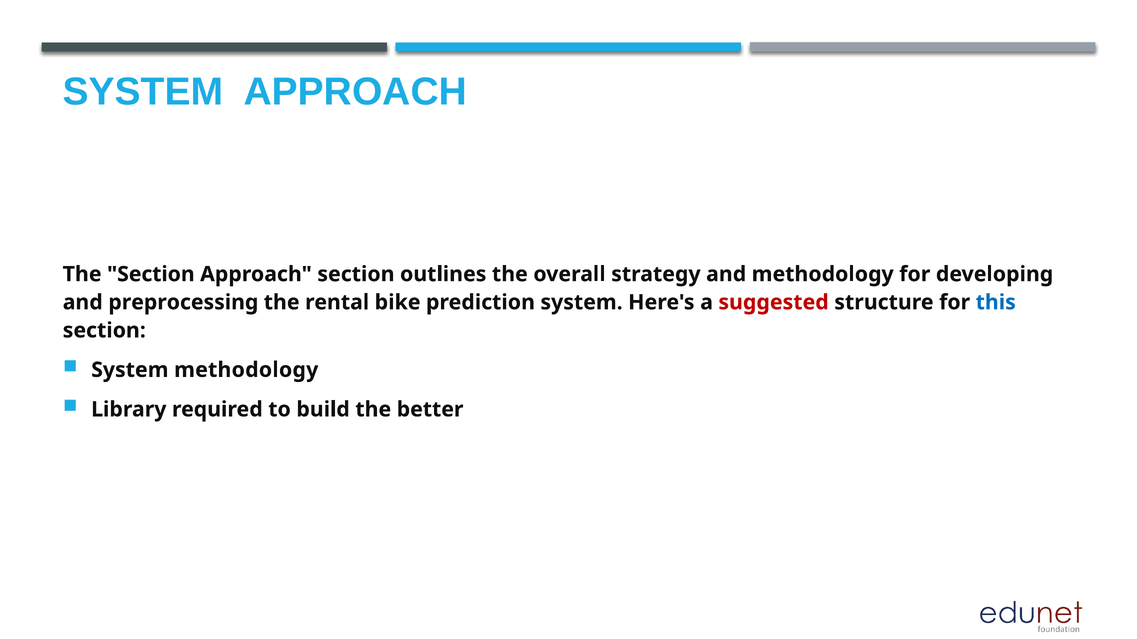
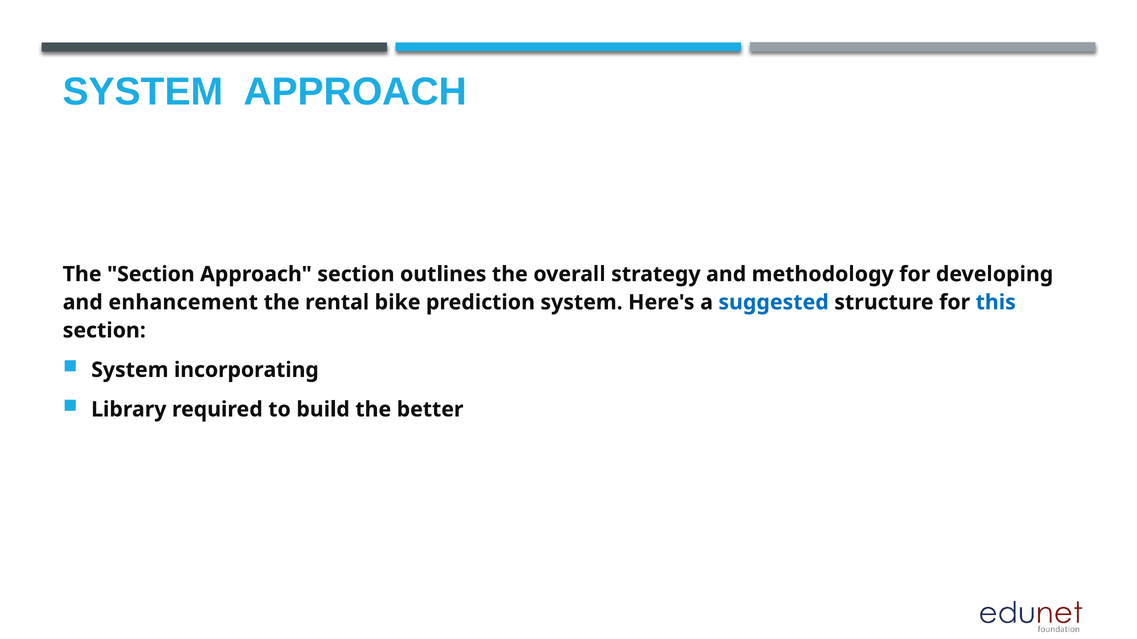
preprocessing: preprocessing -> enhancement (183, 303)
suggested colour: red -> blue (774, 303)
System methodology: methodology -> incorporating (246, 370)
